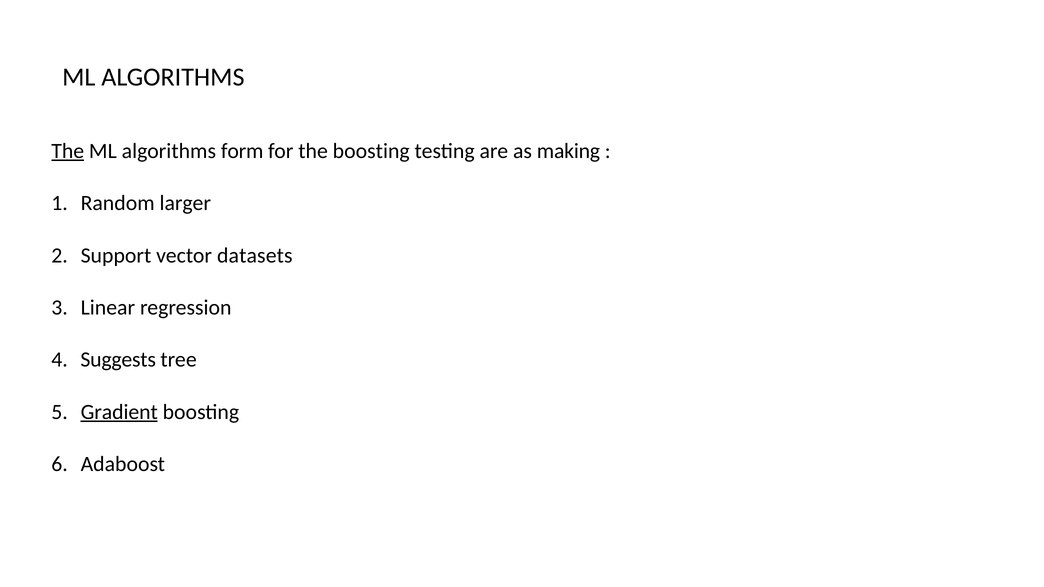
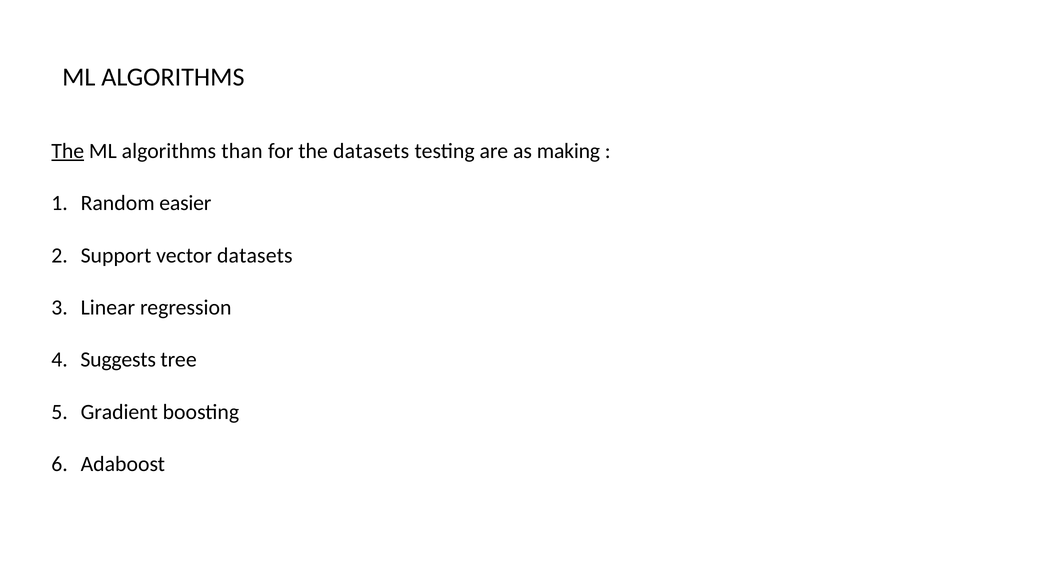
form: form -> than (242, 151)
the boosting: boosting -> datasets (371, 151)
larger: larger -> easier (185, 203)
Gradient underline: present -> none (119, 412)
